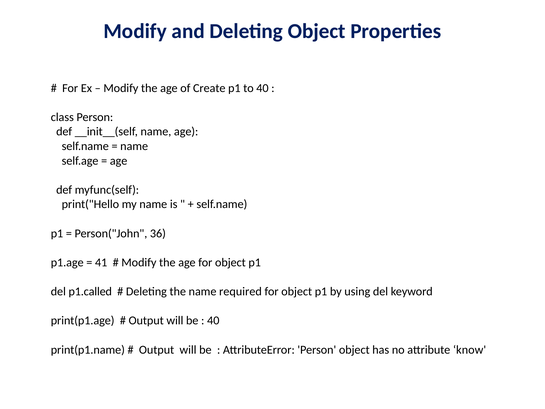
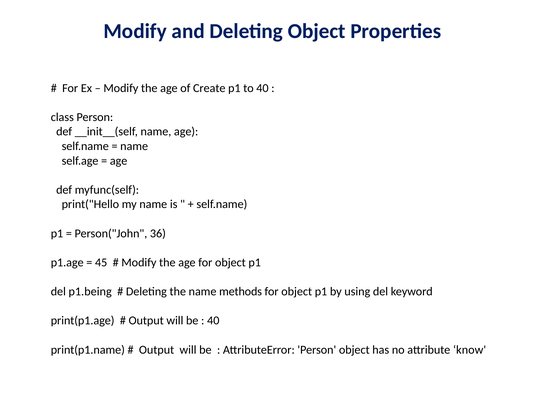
41: 41 -> 45 (101, 262)
p1.called: p1.called -> p1.being (90, 291)
required: required -> methods (241, 291)
